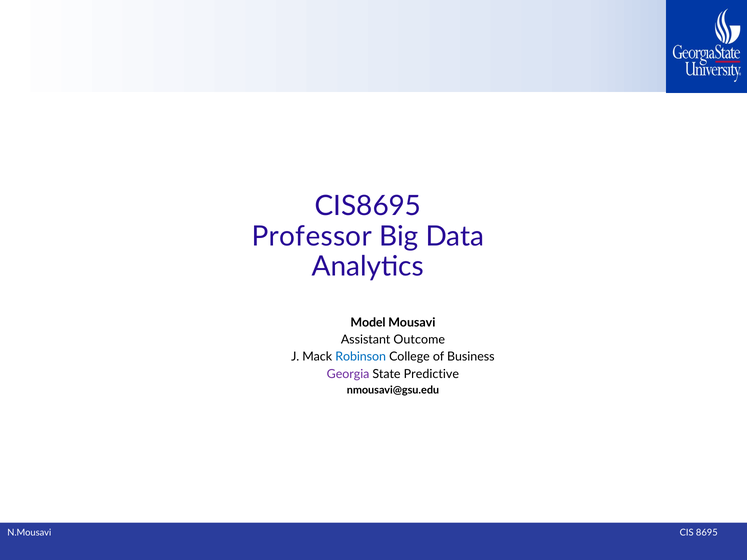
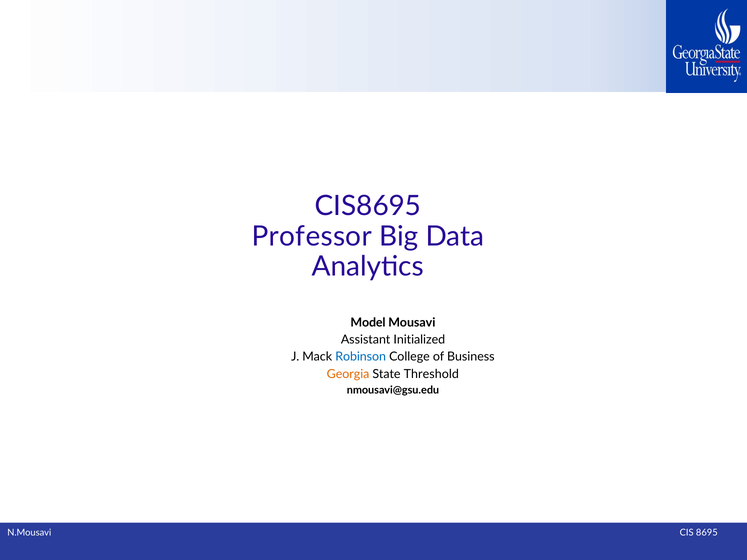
Outcome: Outcome -> Initialized (419, 340)
Georgia colour: purple -> orange (348, 374)
Predictive: Predictive -> Threshold (431, 374)
